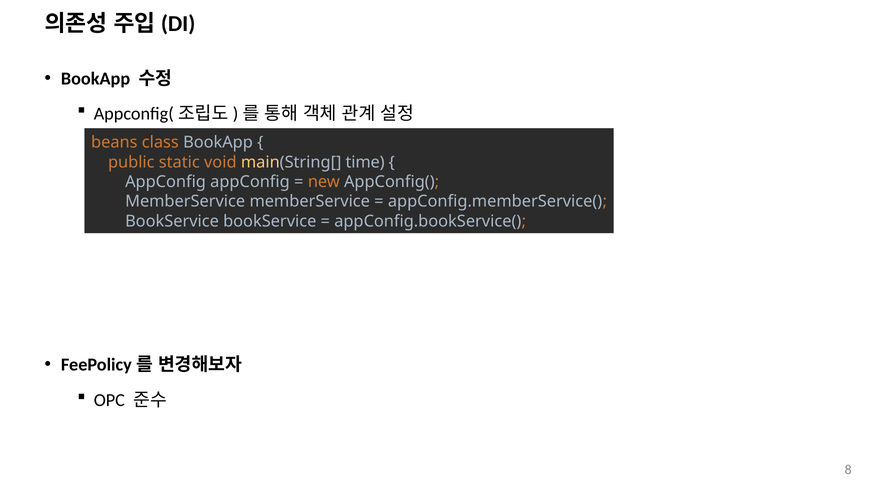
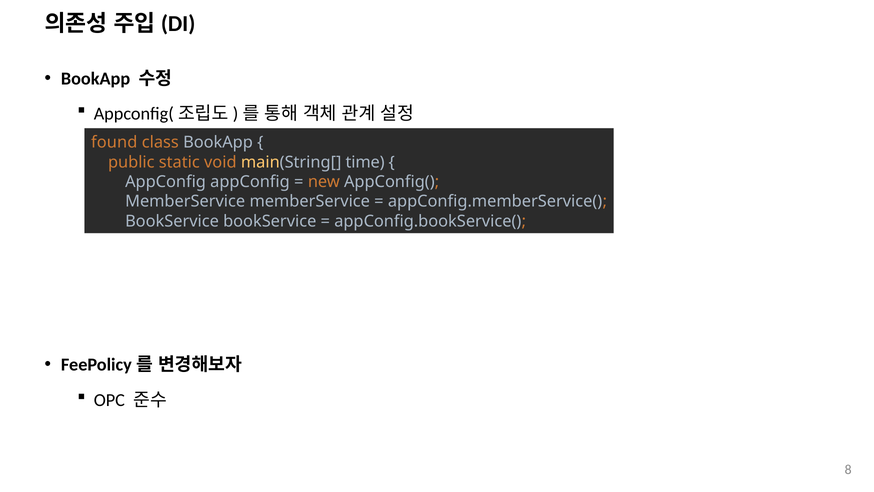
beans: beans -> found (114, 142)
